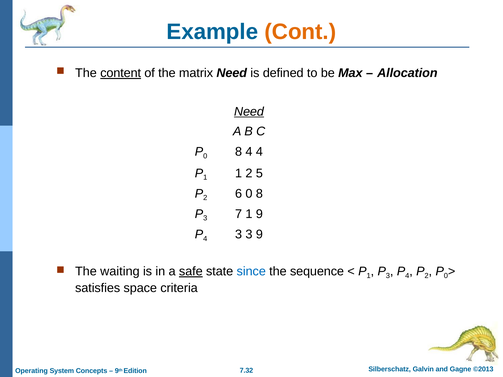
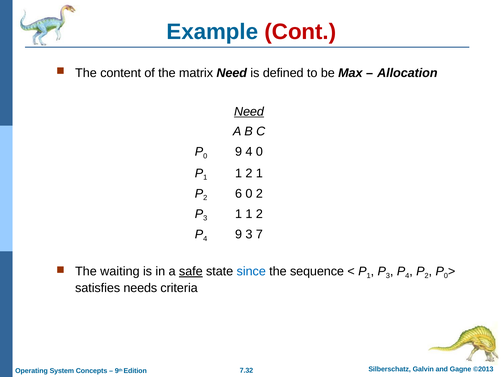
Cont colour: orange -> red (300, 32)
content underline: present -> none (121, 73)
8: 8 -> 9 (239, 152)
4 4: 4 -> 0 (259, 152)
2 5: 5 -> 1 (259, 173)
6 0 8: 8 -> 2 (259, 194)
3 7: 7 -> 1 (239, 214)
9: 9 -> 2 (259, 214)
4 3: 3 -> 9 (239, 234)
3 9: 9 -> 7 (259, 234)
space: space -> needs (140, 288)
